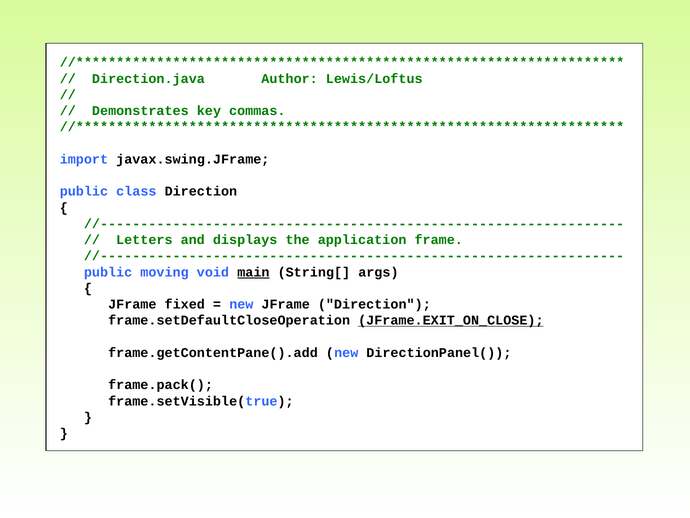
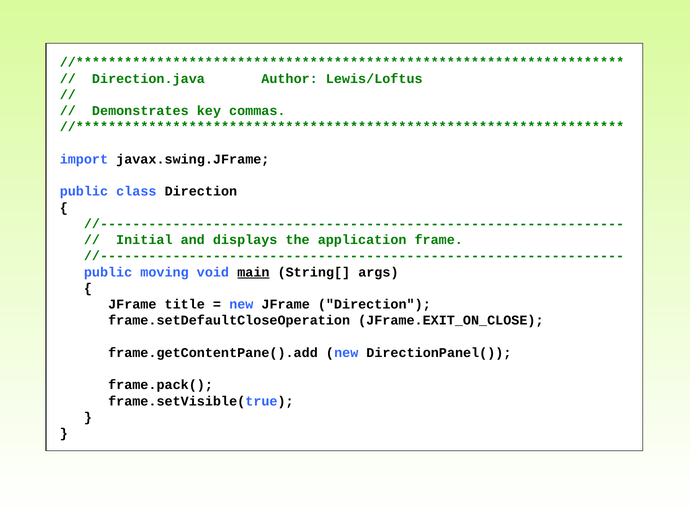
Letters: Letters -> Initial (144, 240)
fixed: fixed -> title (185, 304)
JFrame.EXIT_ON_CLOSE underline: present -> none (451, 320)
